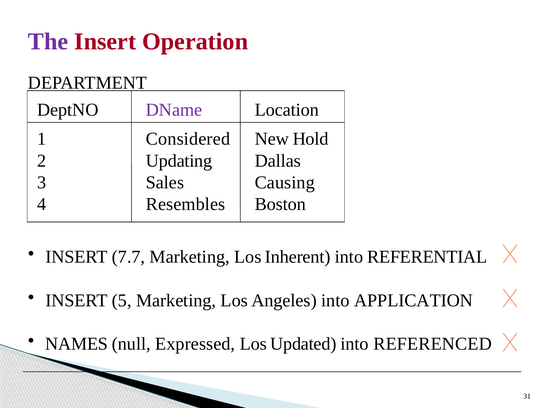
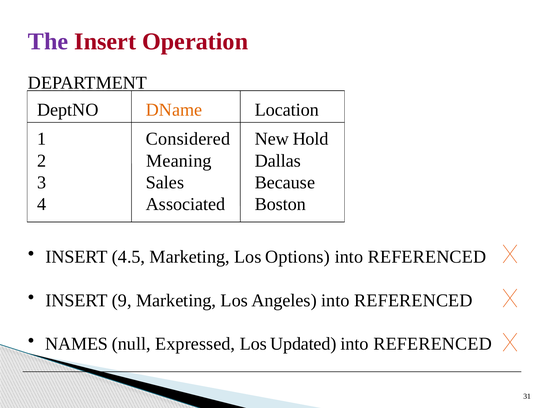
DName colour: purple -> orange (174, 110)
Updating: Updating -> Meaning (179, 161)
Causing: Causing -> Because (285, 183)
Resembles: Resembles -> Associated (186, 204)
7.7: 7.7 -> 4.5 (129, 257)
Inherent: Inherent -> Options (298, 257)
REFERENTIAL: REFERENTIAL -> REFERENCED (427, 257)
5: 5 -> 9 (122, 300)
Angeles into APPLICATION: APPLICATION -> REFERENCED (413, 300)
